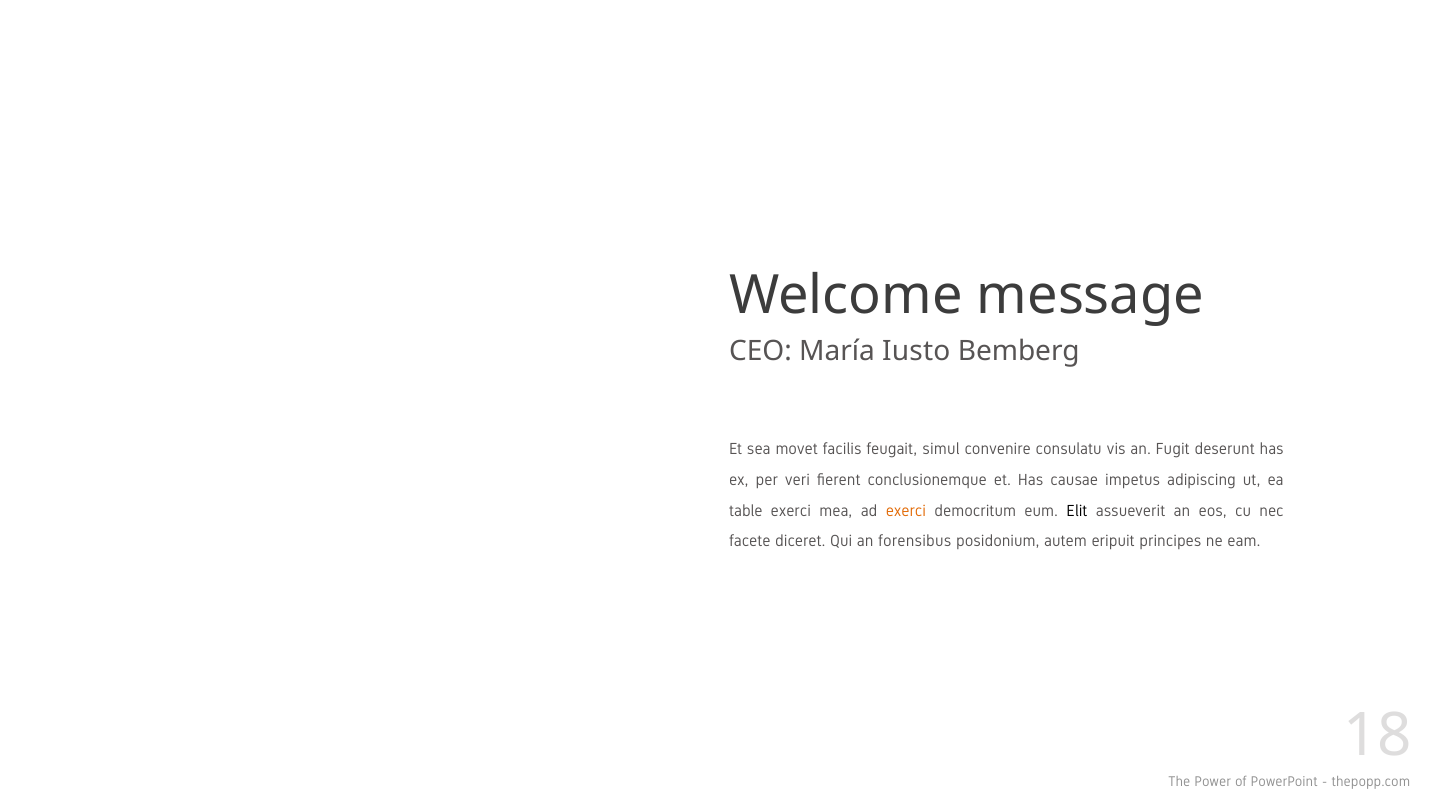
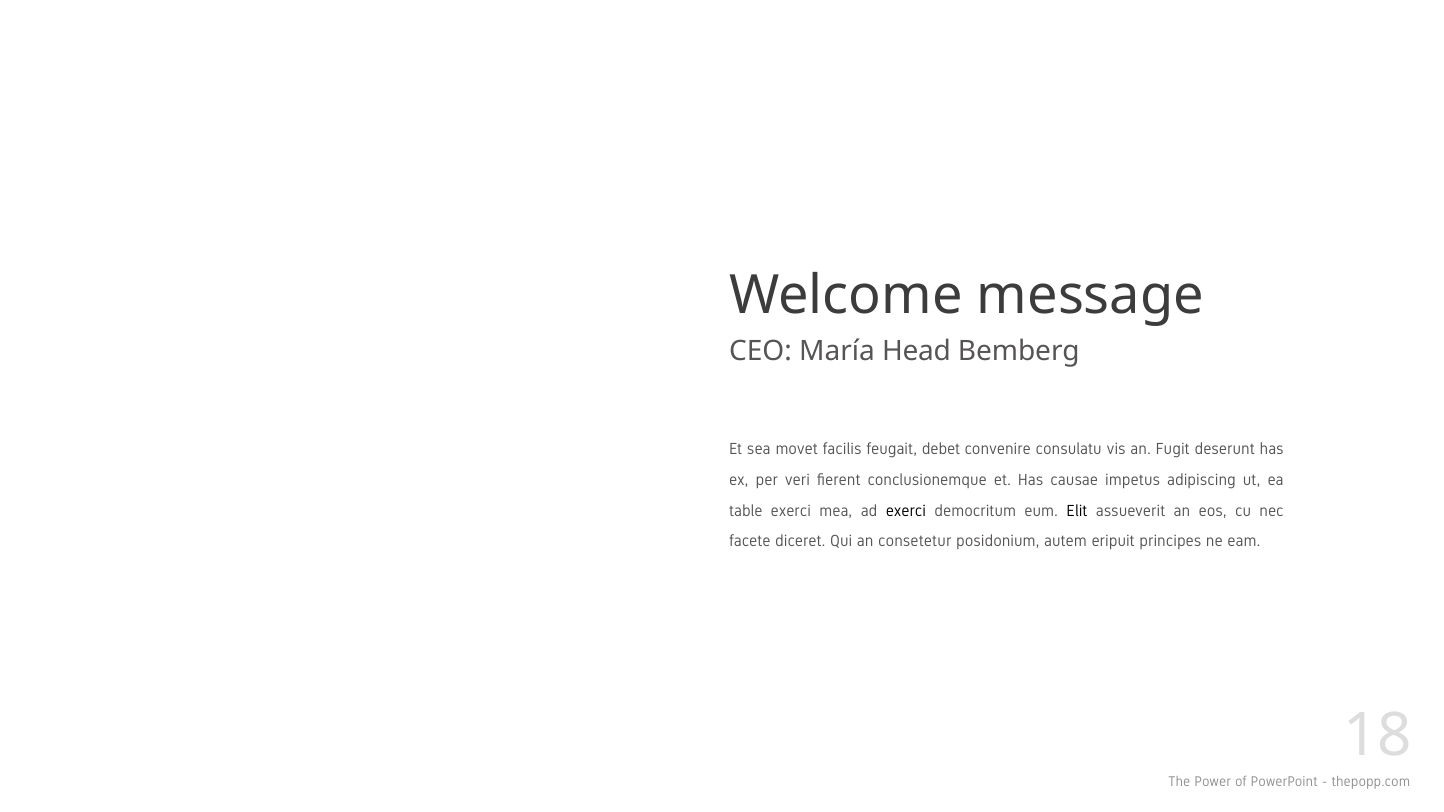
Iusto: Iusto -> Head (916, 352)
simul: simul -> debet (941, 449)
exerci colour: orange -> black (906, 511)
forensibus: forensibus -> consetetur (915, 542)
